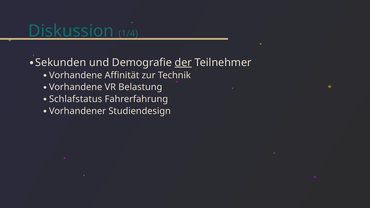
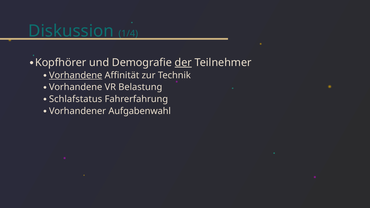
Sekunden: Sekunden -> Kopfhörer (61, 63)
Vorhandene underline: none -> present (76, 75)
Studiendesign: Studiendesign -> Aufgabenwahl (140, 111)
